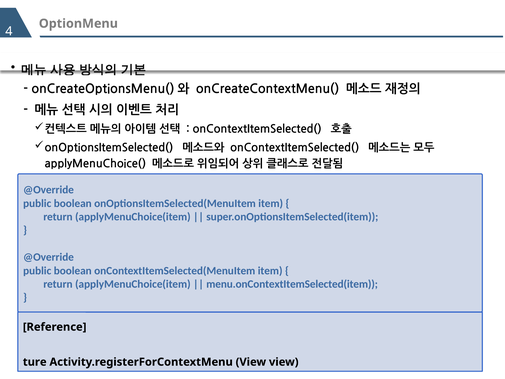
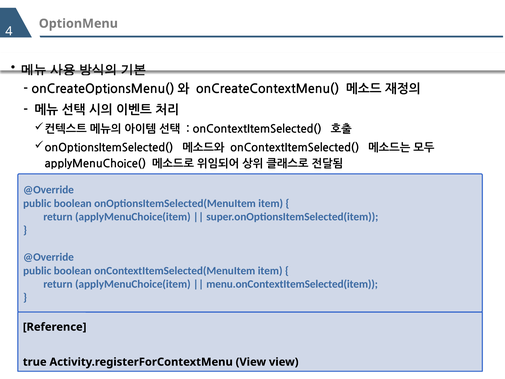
ture: ture -> true (35, 362)
